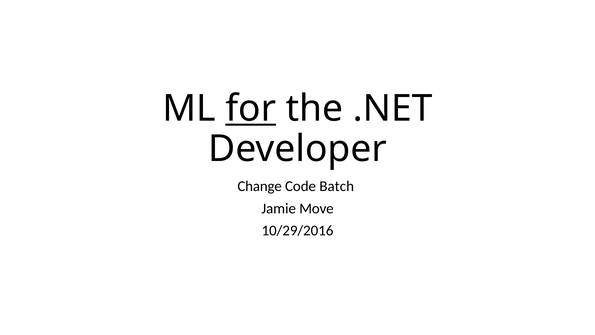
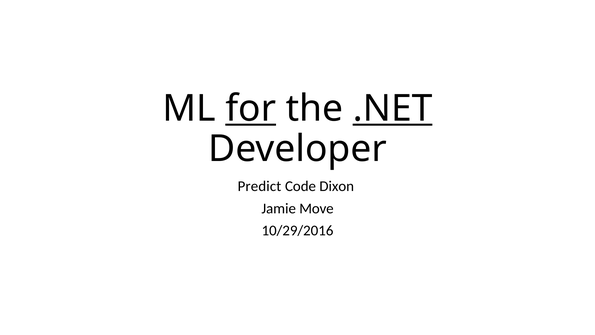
.NET underline: none -> present (393, 109)
Change: Change -> Predict (259, 186)
Batch: Batch -> Dixon (337, 186)
